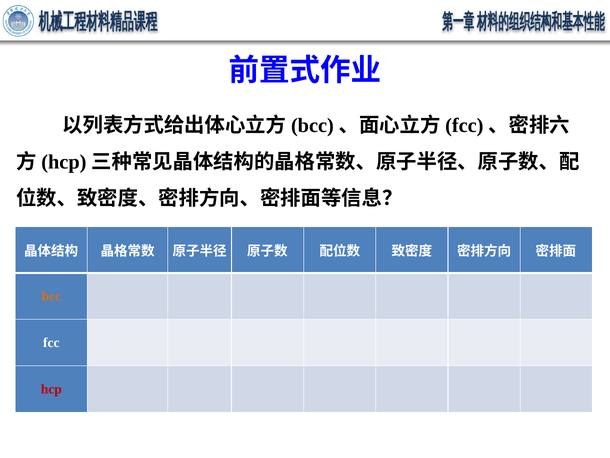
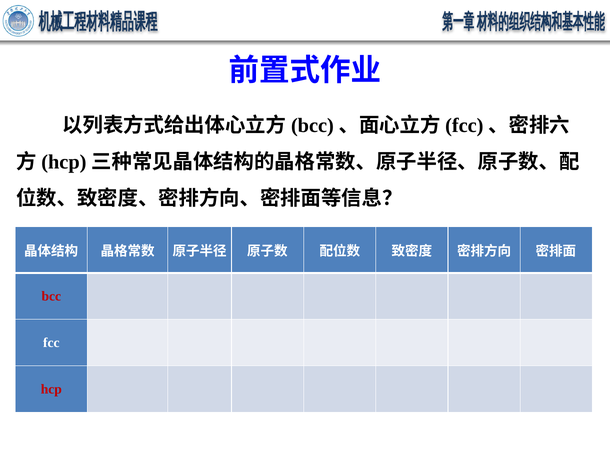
bcc colour: orange -> red (51, 296)
